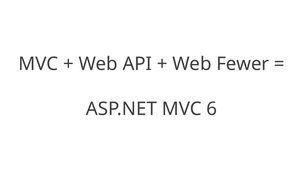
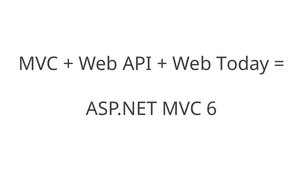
Fewer: Fewer -> Today (243, 64)
